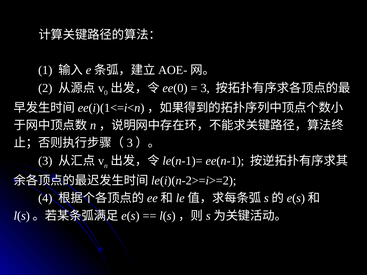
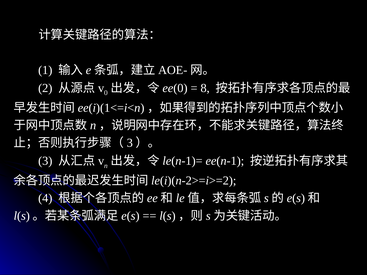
3: 3 -> 8 (205, 88)
